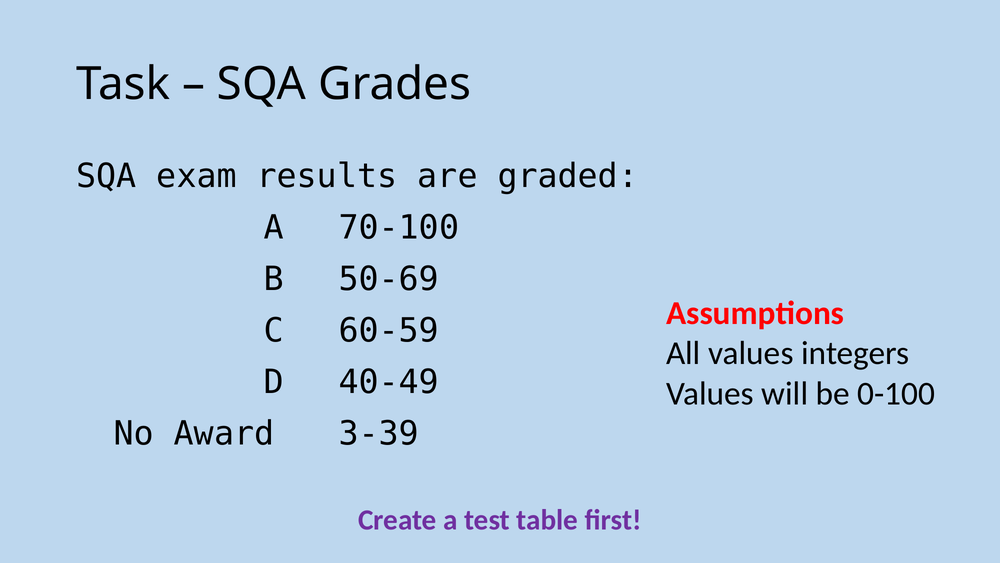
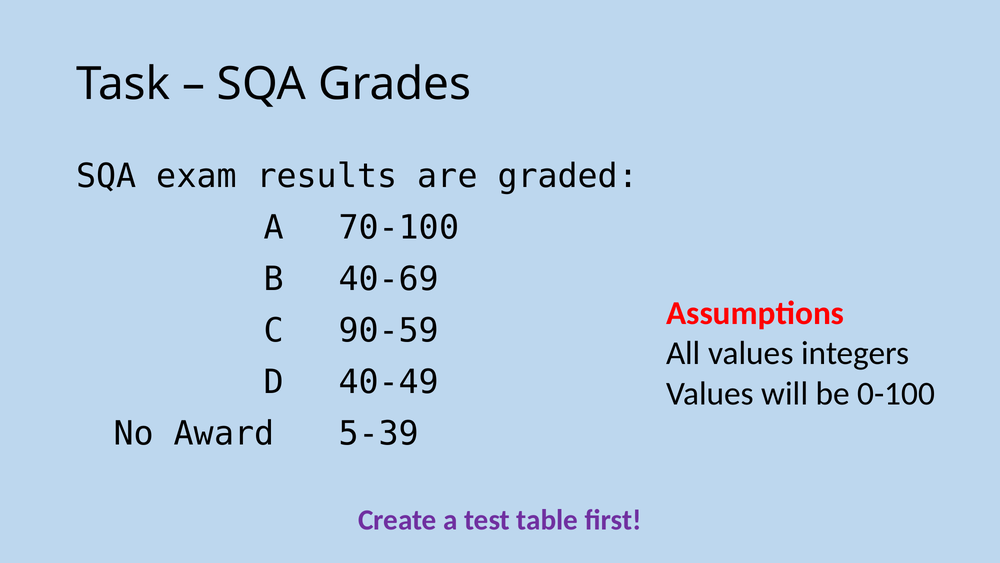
50-69: 50-69 -> 40-69 (389, 279)
60-59: 60-59 -> 90-59 (389, 330)
3-39: 3-39 -> 5-39 (379, 433)
